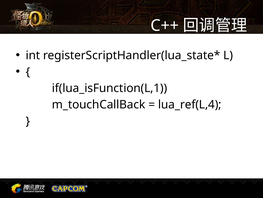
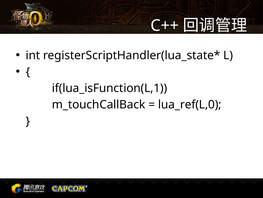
lua_ref(L,4: lua_ref(L,4 -> lua_ref(L,0 (190, 104)
